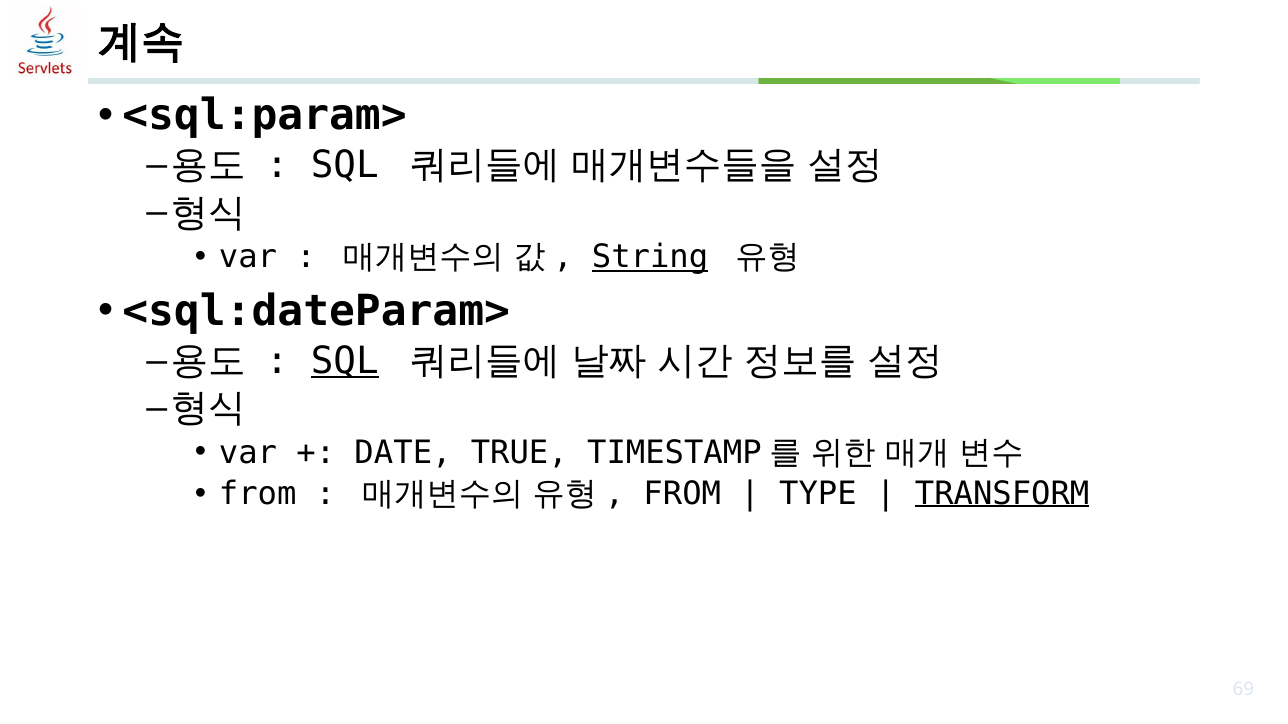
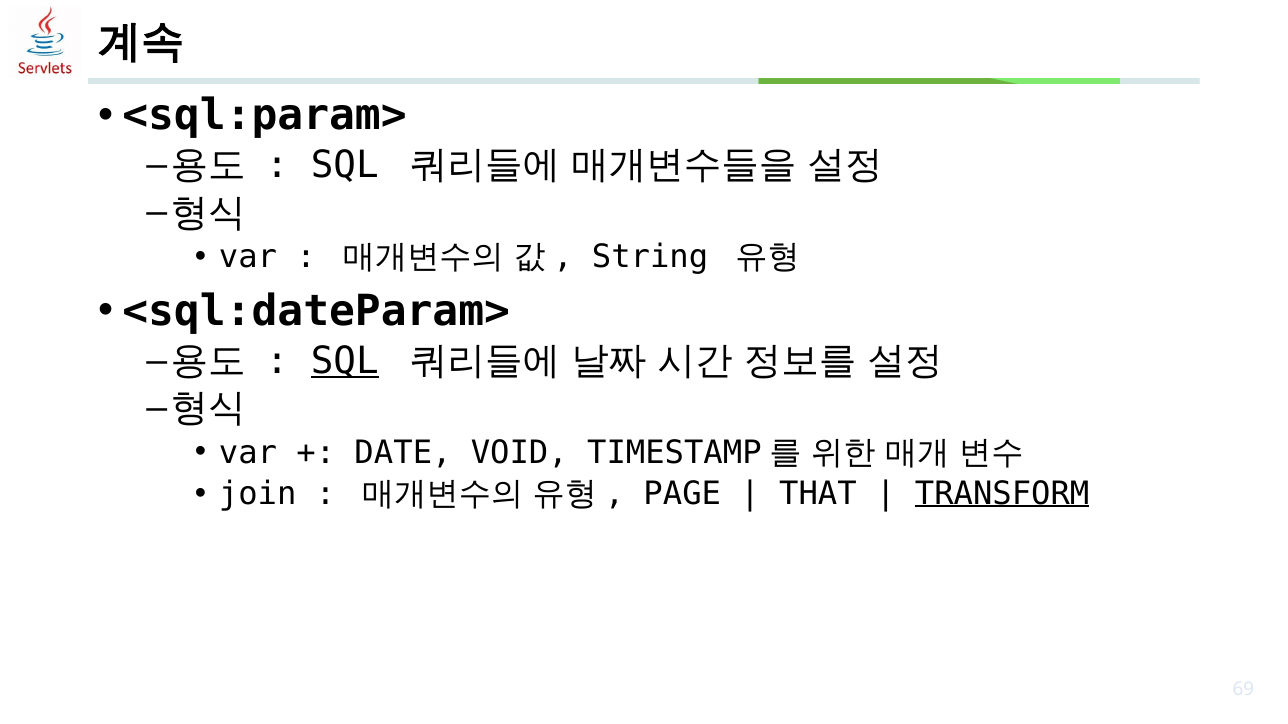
String underline: present -> none (650, 257)
TRUE: TRUE -> VOID (519, 453)
from: from -> join (258, 494)
FROM: FROM -> PAGE (682, 494)
TYPE: TYPE -> THAT (818, 494)
